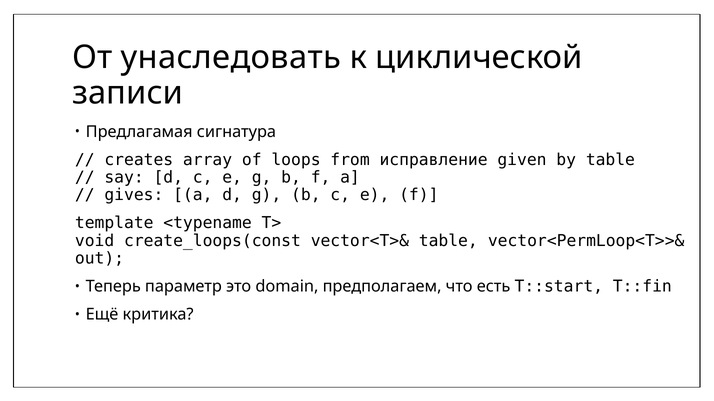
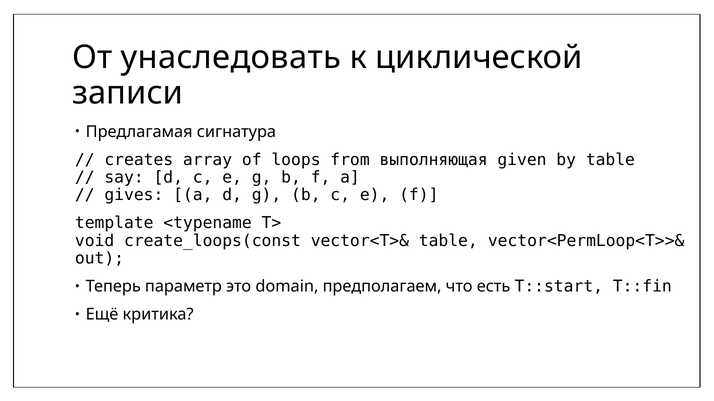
исправление: исправление -> выполняющая (434, 160)
